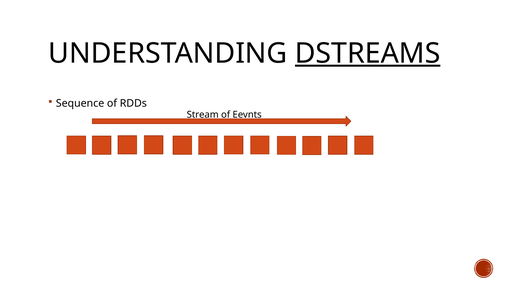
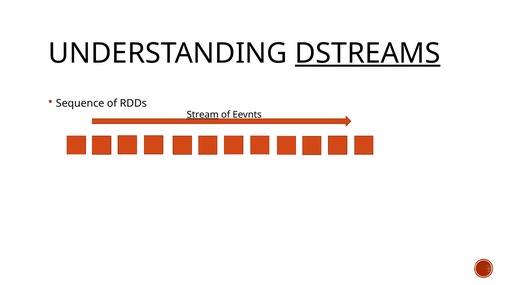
Stream underline: none -> present (203, 115)
